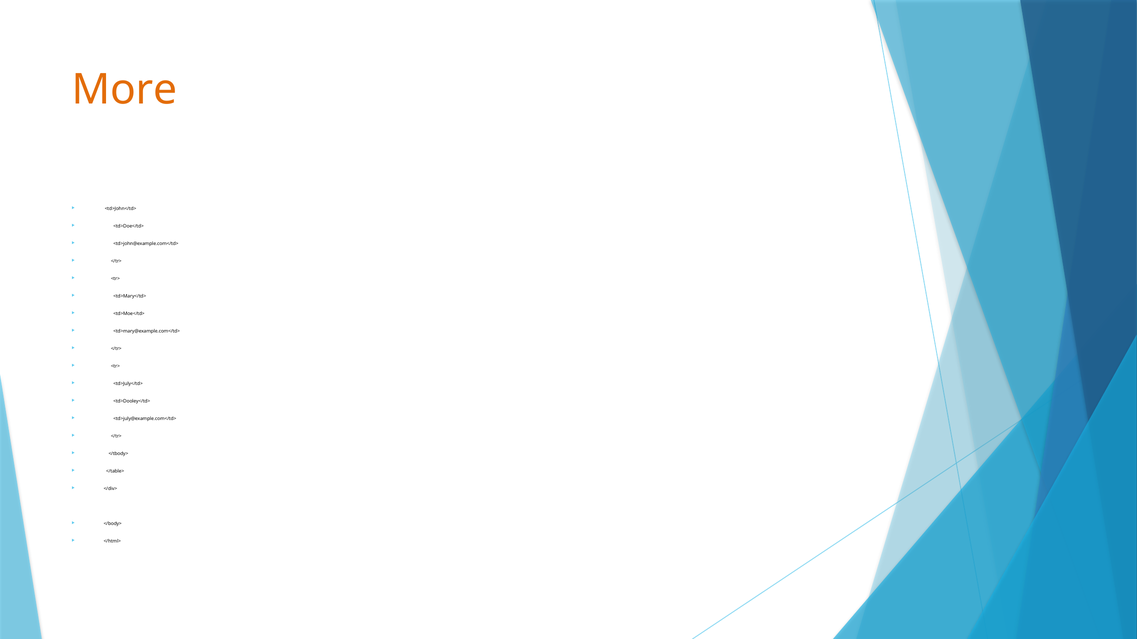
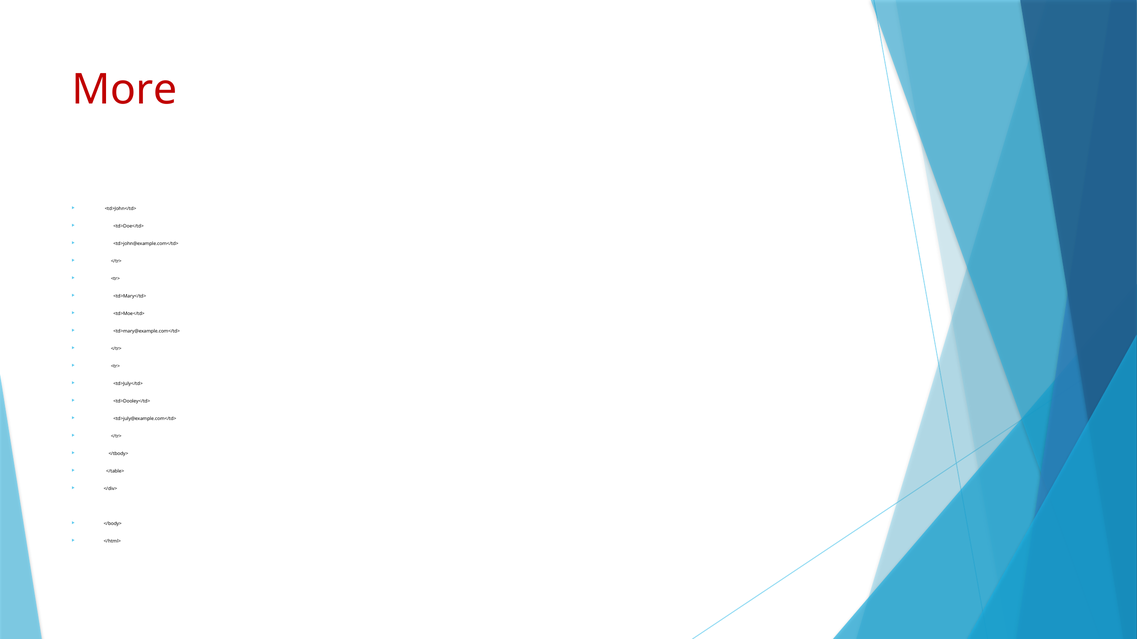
More colour: orange -> red (124, 90)
